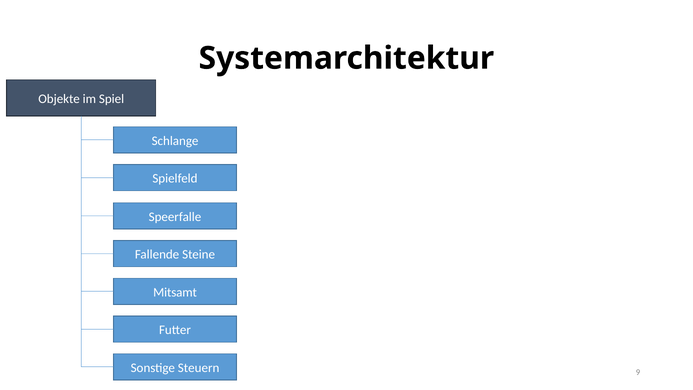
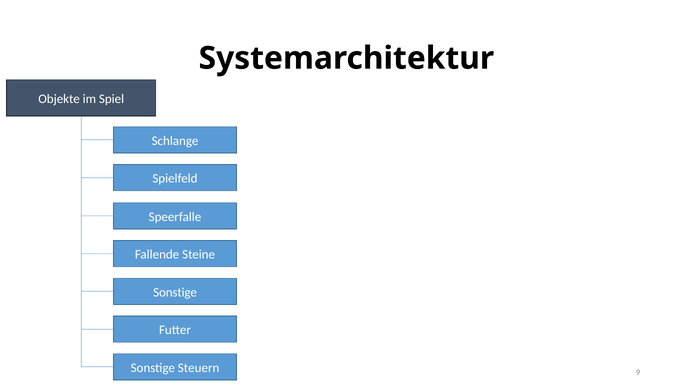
Mitsamt: Mitsamt -> Sonstige (175, 292)
